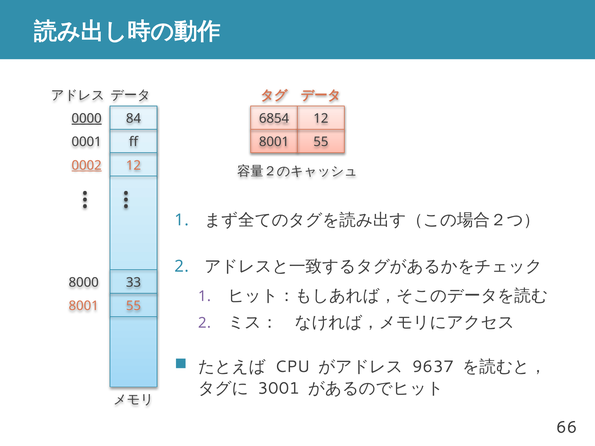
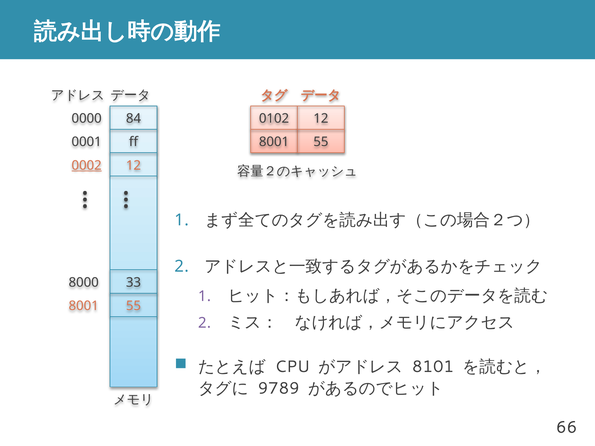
0000 underline: present -> none (87, 119)
6854: 6854 -> 0102 (274, 119)
9637: 9637 -> 8101 (433, 367)
3001: 3001 -> 9789 (279, 389)
